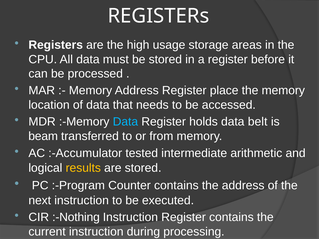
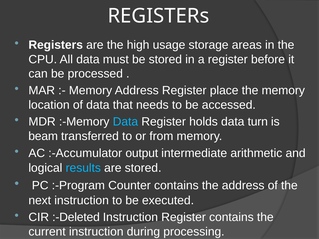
belt: belt -> turn (258, 122)
tested: tested -> output (142, 153)
results colour: yellow -> light blue (83, 168)
:-Nothing: :-Nothing -> :-Deleted (76, 217)
